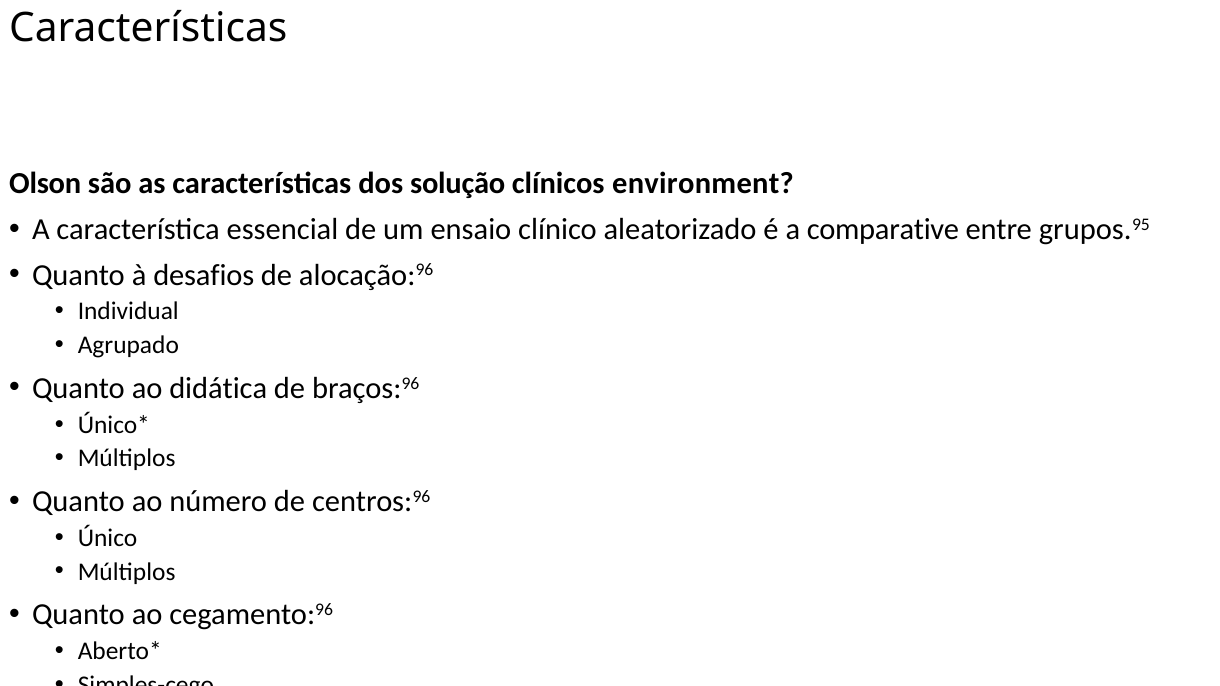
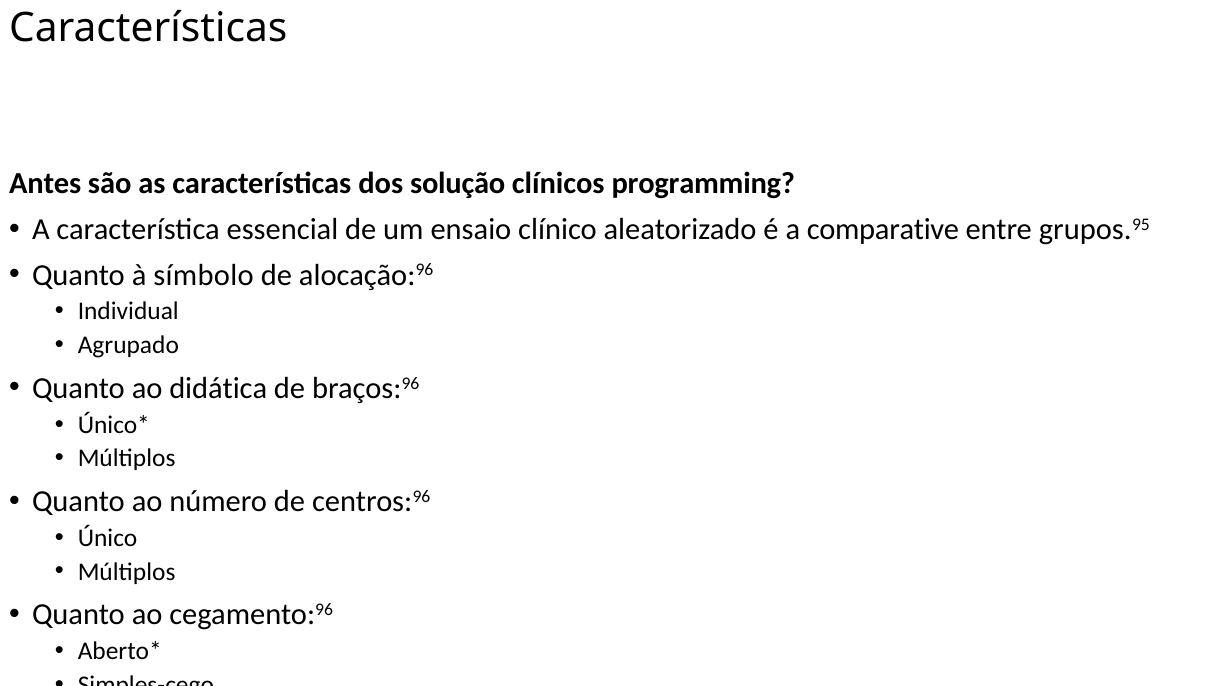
Olson: Olson -> Antes (45, 184)
environment: environment -> programming (703, 184)
desafios: desafios -> símbolo (204, 275)
